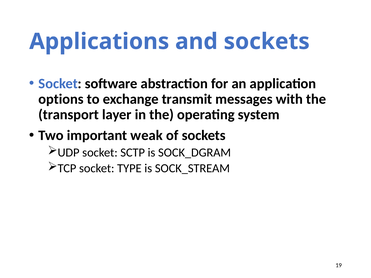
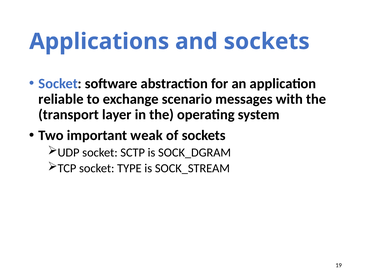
options: options -> reliable (61, 99)
transmit: transmit -> scenario (187, 99)
